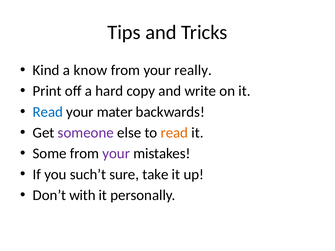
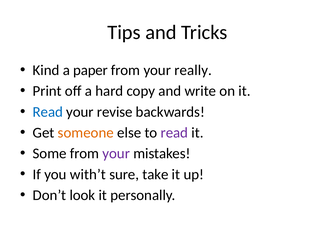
know: know -> paper (91, 70)
mater: mater -> revise (115, 112)
someone colour: purple -> orange (86, 133)
read colour: orange -> purple (174, 133)
such’t: such’t -> with’t (88, 175)
with: with -> look (82, 195)
